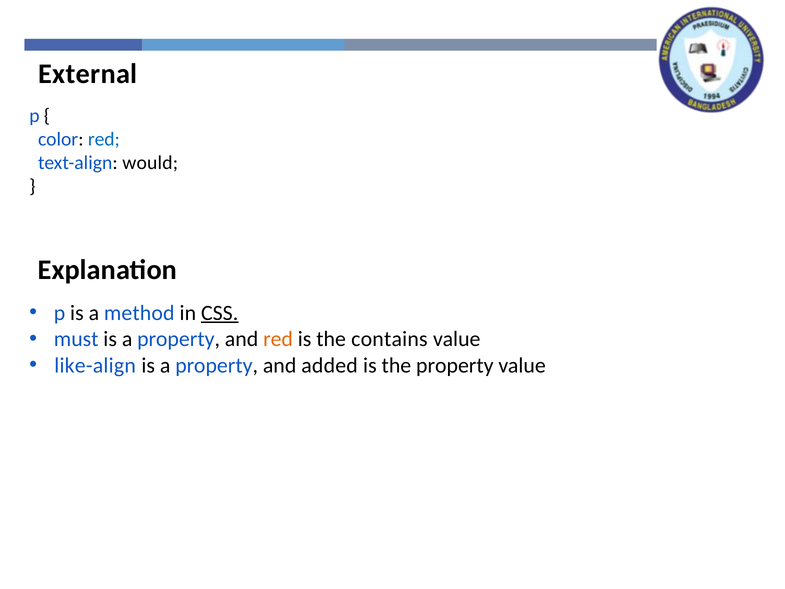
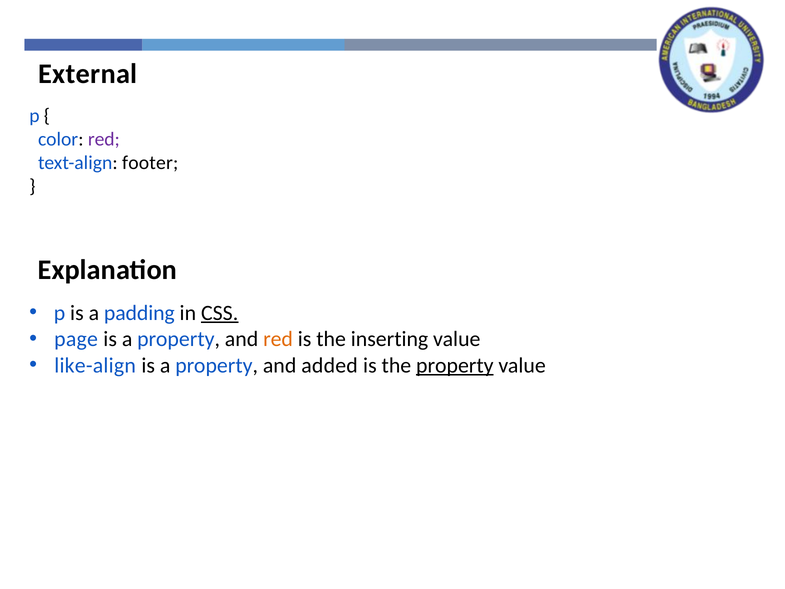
red colour: blue -> purple (104, 139)
would: would -> footer (150, 163)
method: method -> padding (139, 313)
must: must -> page (76, 339)
contains: contains -> inserting (390, 339)
property underline: none -> present (455, 365)
